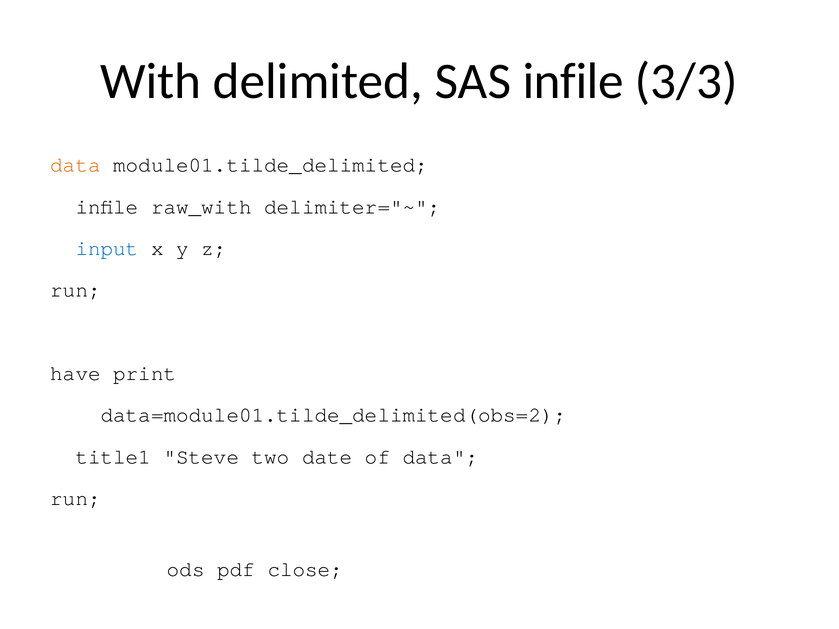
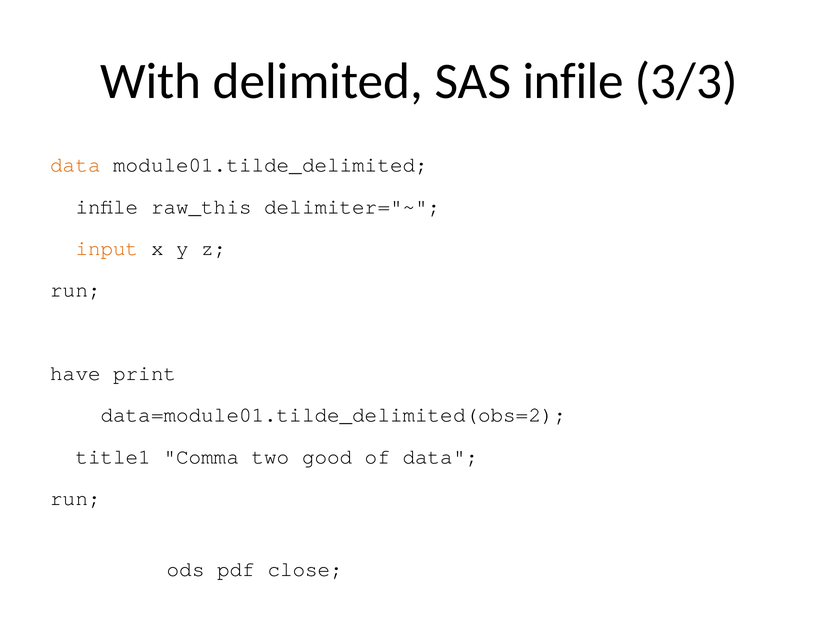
raw_with: raw_with -> raw_this (201, 207)
input colour: blue -> orange (107, 248)
Steve: Steve -> Comma (201, 457)
date: date -> good (327, 457)
